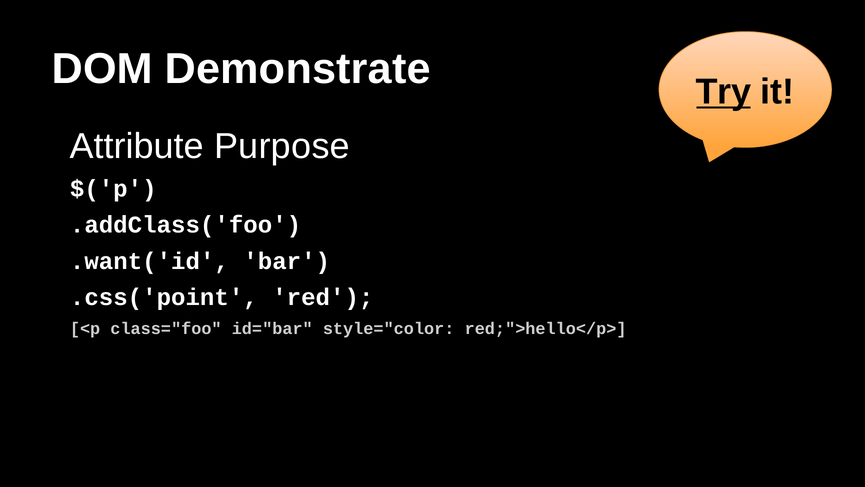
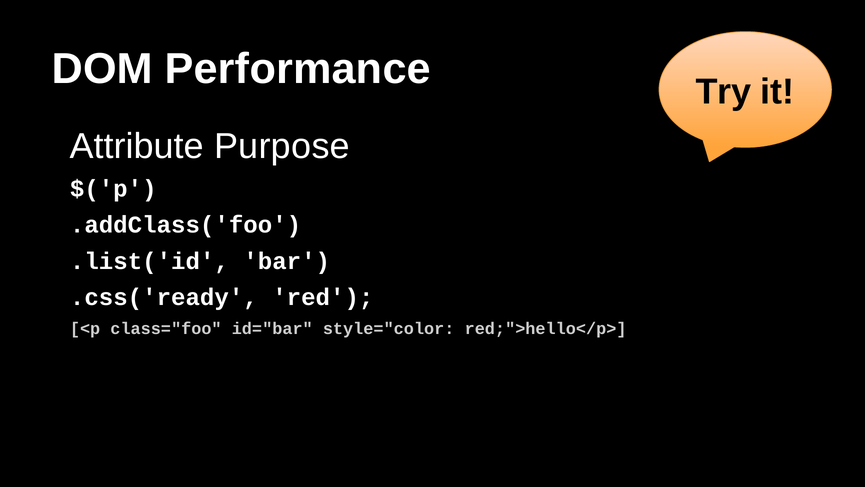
Demonstrate: Demonstrate -> Performance (298, 69)
Try underline: present -> none (723, 92)
.want('id: .want('id -> .list('id (149, 261)
.css('point: .css('point -> .css('ready (164, 297)
